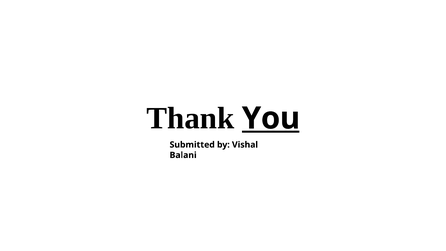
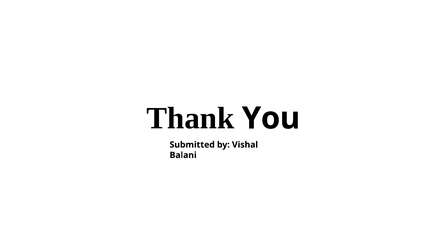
You underline: present -> none (271, 118)
